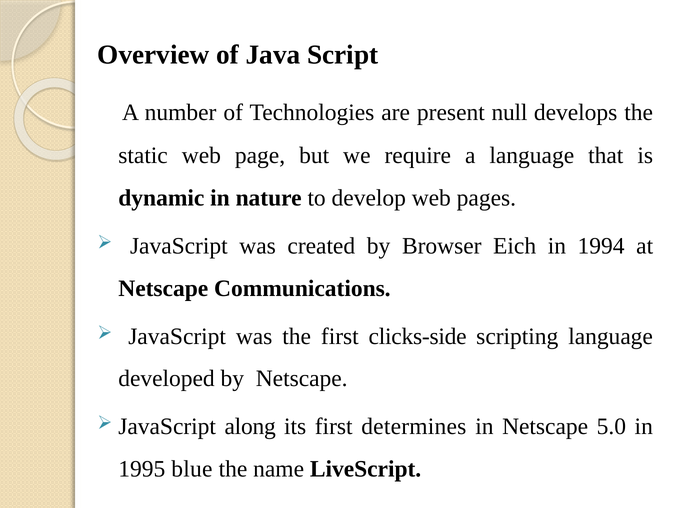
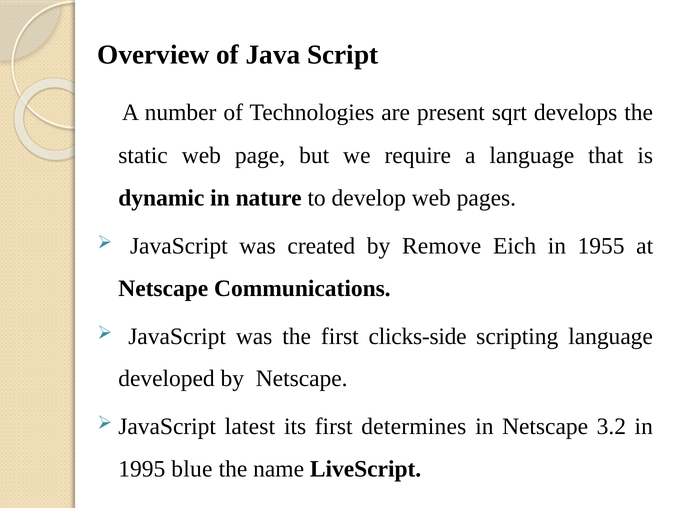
null: null -> sqrt (509, 112)
Browser: Browser -> Remove (442, 246)
1994: 1994 -> 1955 (601, 246)
along: along -> latest (250, 426)
5.0: 5.0 -> 3.2 (611, 426)
